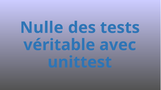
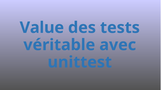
Nulle: Nulle -> Value (42, 28)
